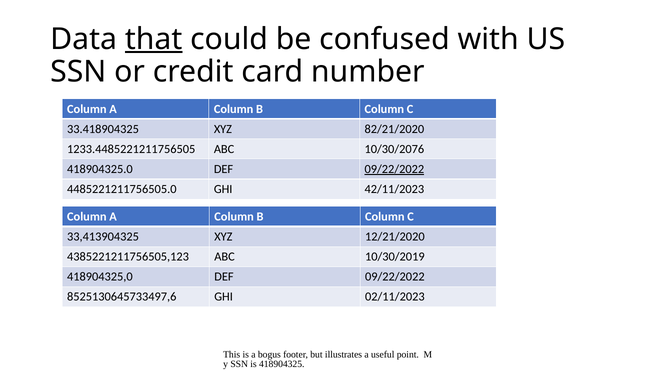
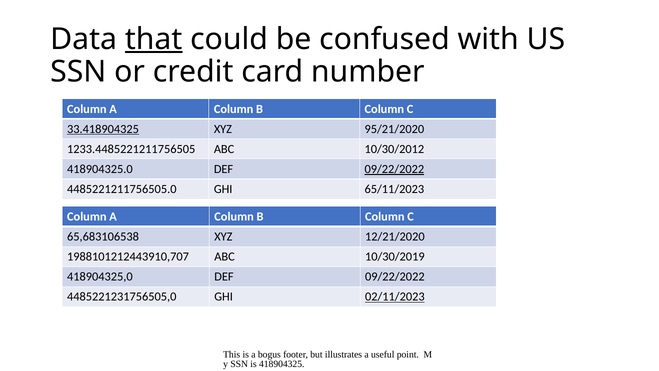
33.418904325 underline: none -> present (103, 129)
82/21/2020: 82/21/2020 -> 95/21/2020 (394, 129)
10/30/2076: 10/30/2076 -> 10/30/2012 (394, 149)
42/11/2023: 42/11/2023 -> 65/11/2023 (394, 189)
33,413904325: 33,413904325 -> 65,683106538 (103, 236)
4385221211756505,123: 4385221211756505,123 -> 1988101212443910,707 (128, 257)
8525130645733497,6: 8525130645733497,6 -> 4485221231756505,0 (122, 297)
02/11/2023 underline: none -> present (395, 297)
